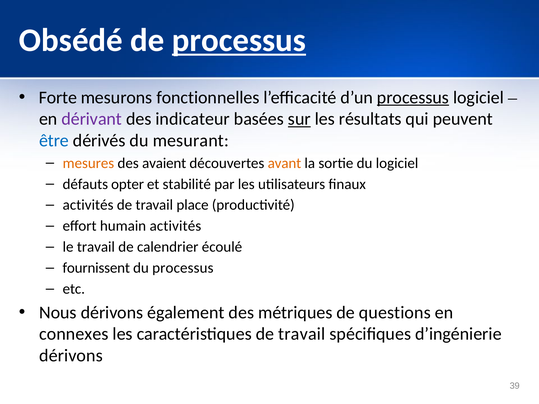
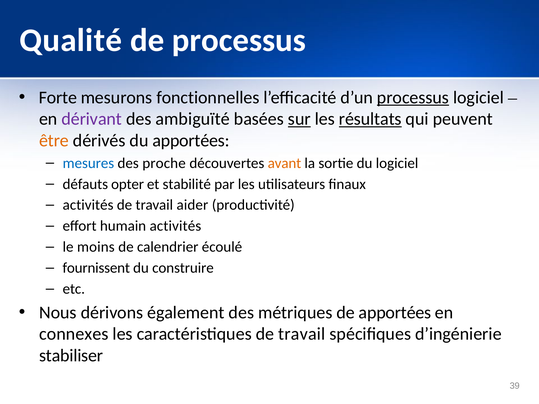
Obsédé: Obsédé -> Qualité (71, 40)
processus underline: present -> none (239, 40)
indicateur: indicateur -> ambiguïté (193, 119)
résultats underline: none -> present (370, 119)
être colour: blue -> orange (54, 141)
du mesurant: mesurant -> apportées (191, 141)
mesures colour: orange -> blue (88, 163)
avaient: avaient -> proche (164, 163)
place: place -> aider (192, 205)
le travail: travail -> moins (96, 247)
du processus: processus -> construire (183, 268)
de questions: questions -> apportées (395, 313)
dérivons: dérivons -> stabiliser (71, 356)
